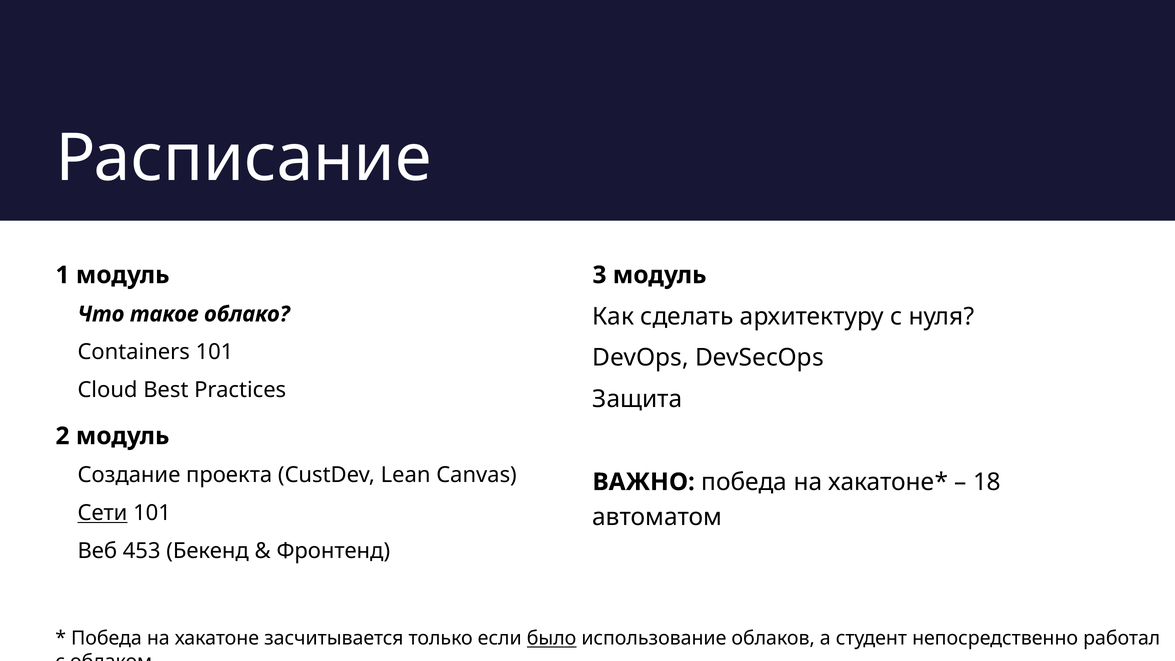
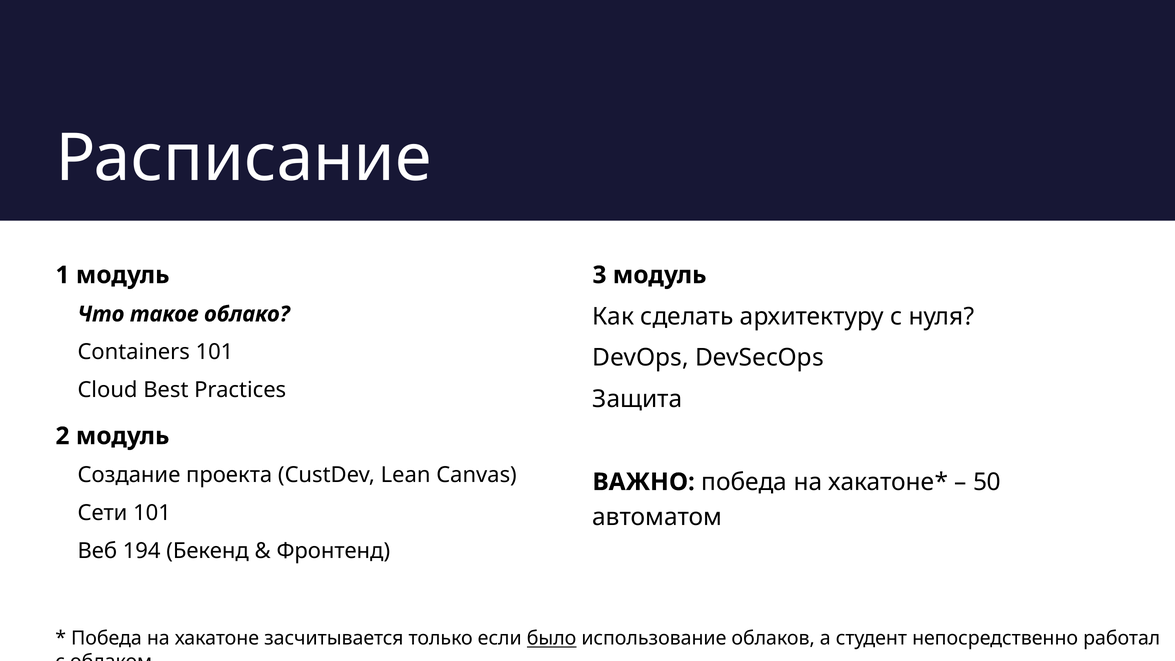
18: 18 -> 50 (987, 482)
Сети underline: present -> none (102, 513)
453: 453 -> 194 (142, 551)
